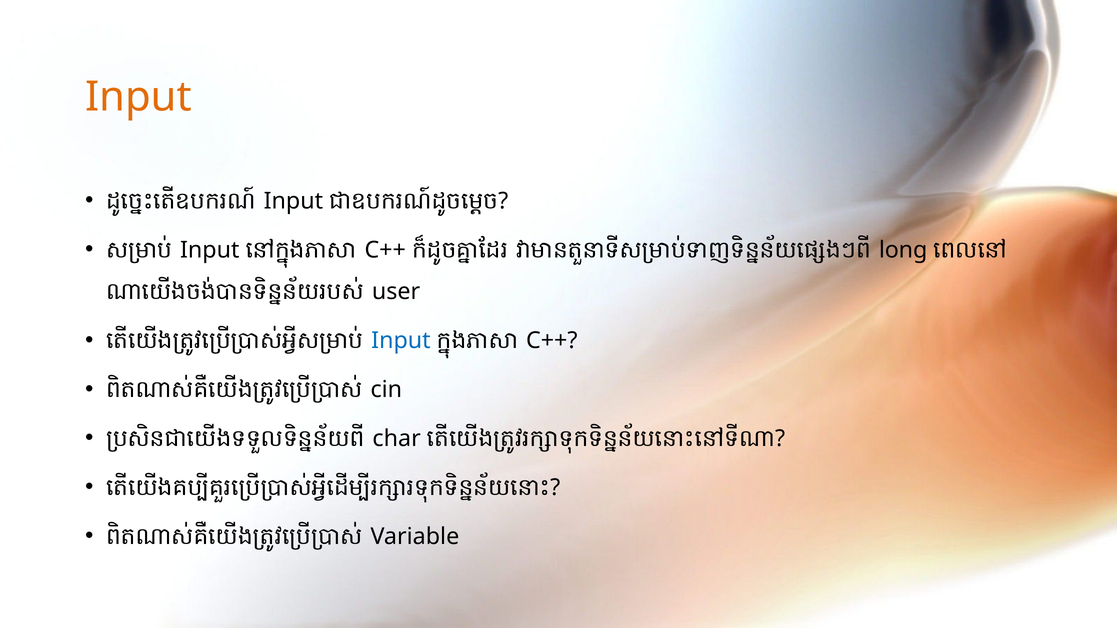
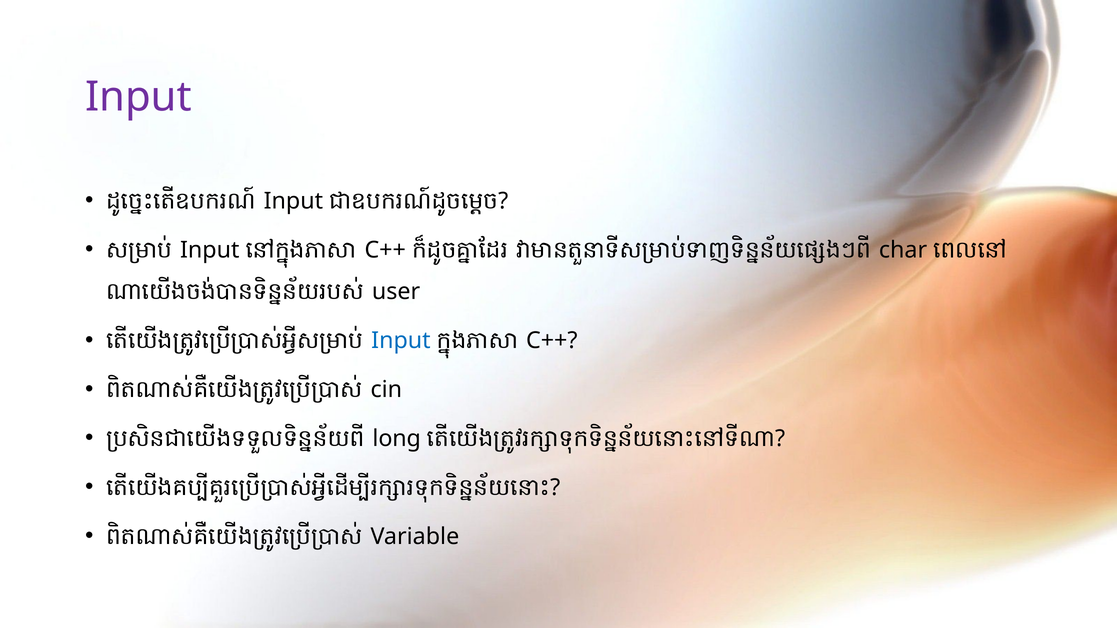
Input colour: orange -> purple (139, 97)
long: long -> char (903, 250)
char: char -> long (397, 439)
